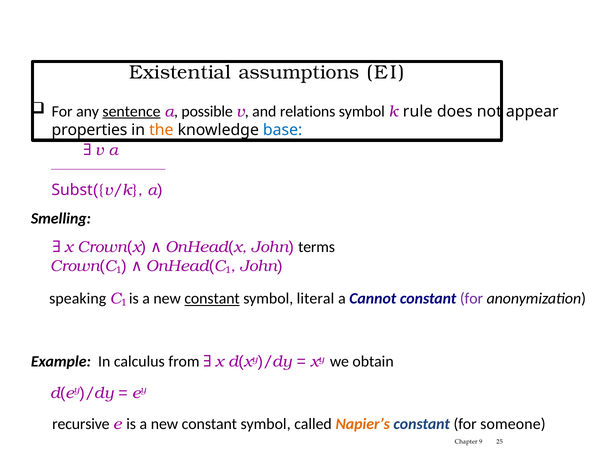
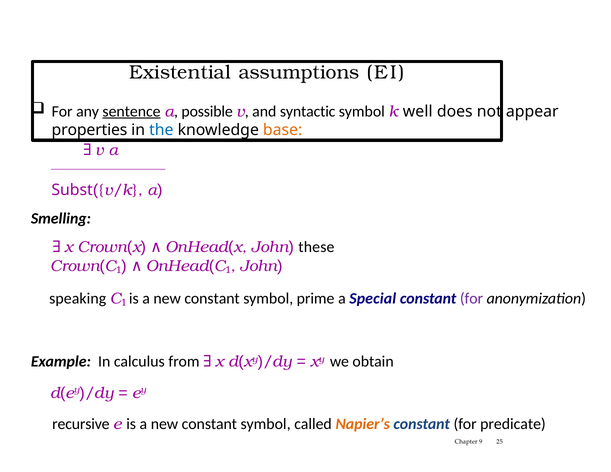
relations: relations -> syntactic (308, 111)
rule: rule -> well (418, 111)
the colour: orange -> blue (161, 130)
base colour: blue -> orange (283, 130)
terms: terms -> these (316, 247)
constant underline: present -> none (212, 299)
literal: literal -> prime (316, 299)
Cannot: Cannot -> Special (373, 299)
someone: someone -> predicate (513, 424)
